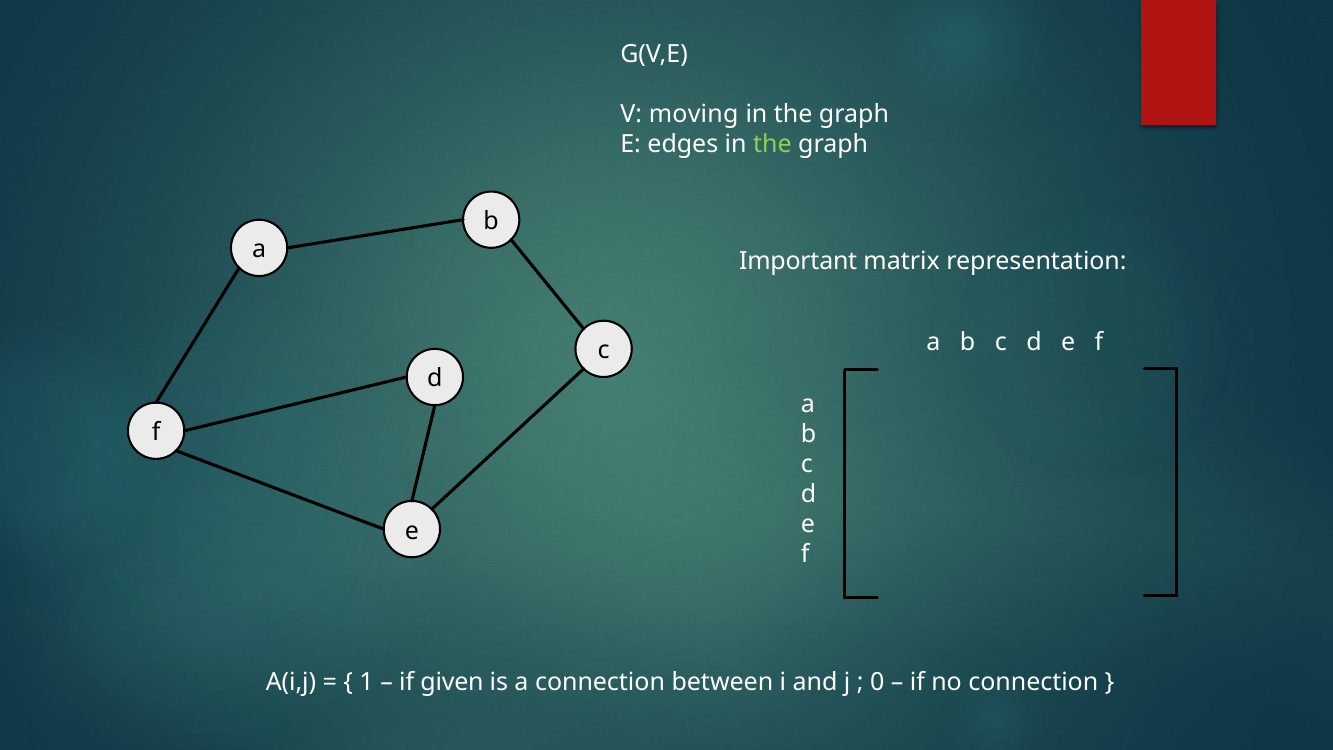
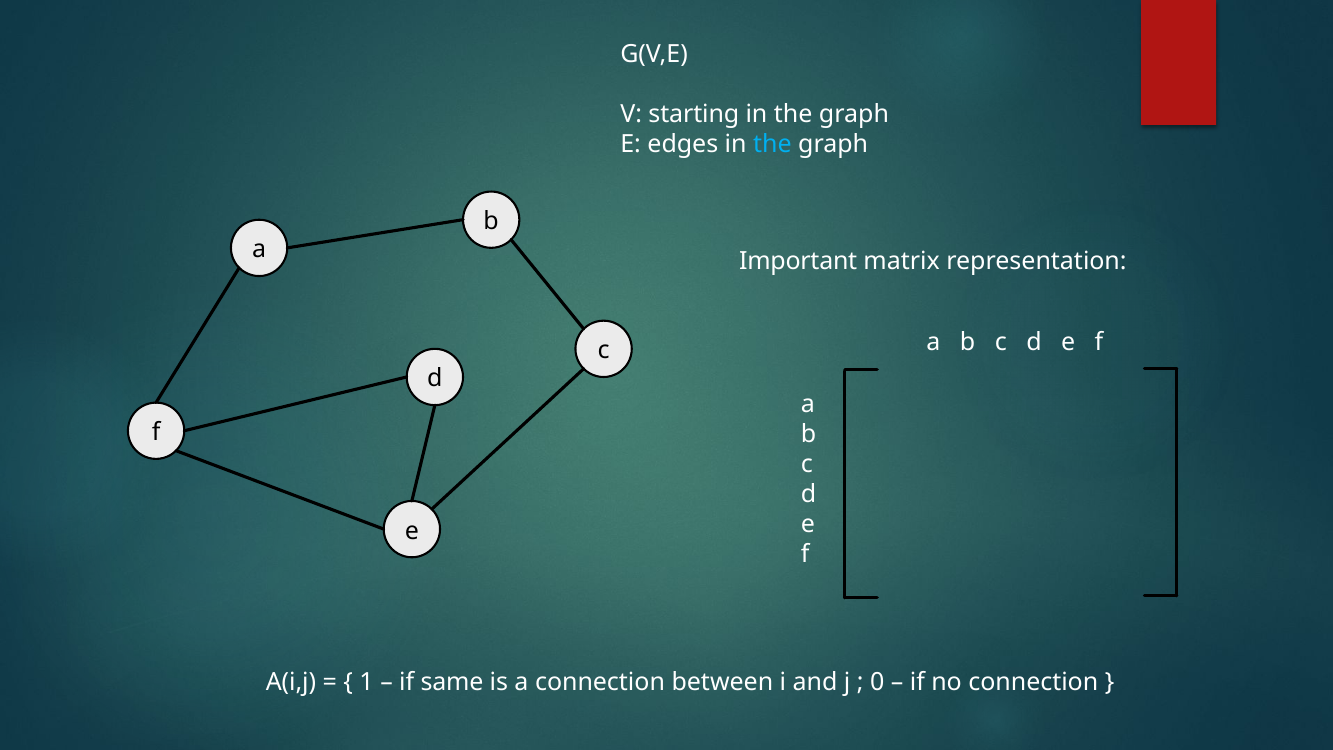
moving: moving -> starting (694, 114)
the colour: light green -> light blue (772, 144)
given: given -> same (452, 682)
